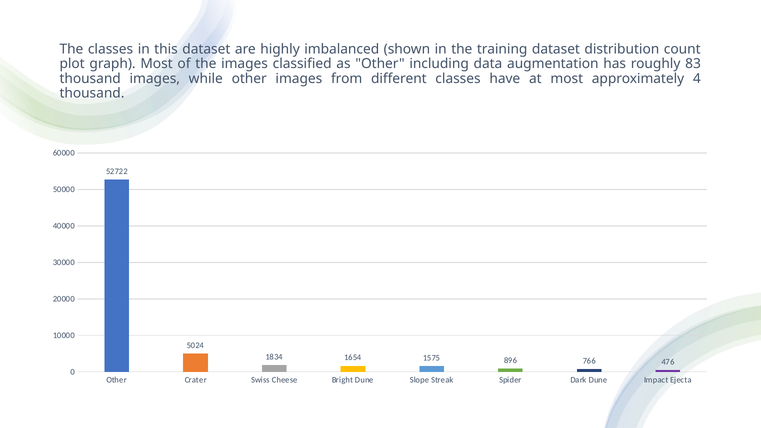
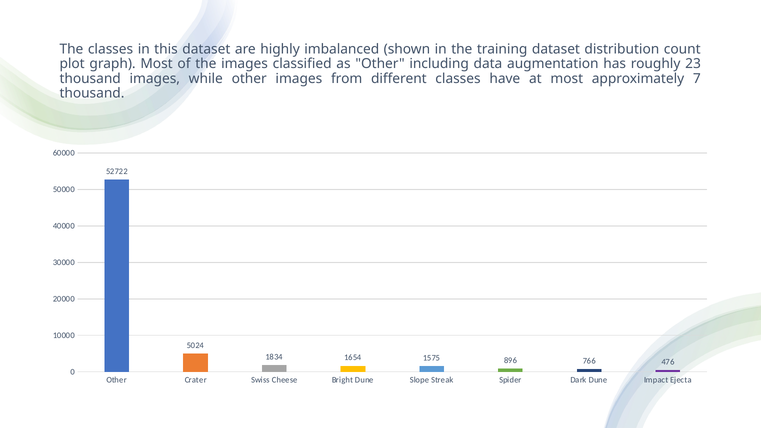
83: 83 -> 23 (693, 64)
4: 4 -> 7 (697, 79)
